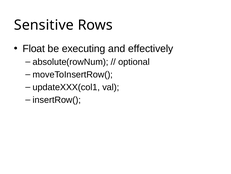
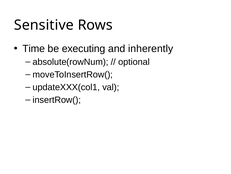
Float: Float -> Time (34, 48)
effectively: effectively -> inherently (151, 48)
